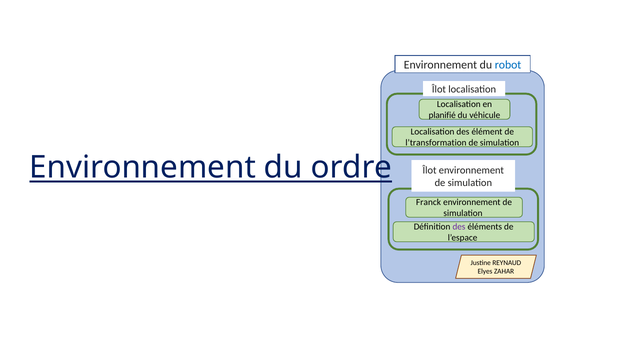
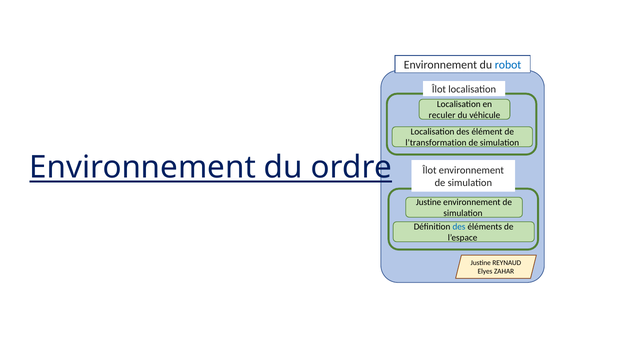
planifié: planifié -> reculer (442, 115)
Franck: Franck -> Justine (429, 203)
des colour: purple -> blue (459, 227)
